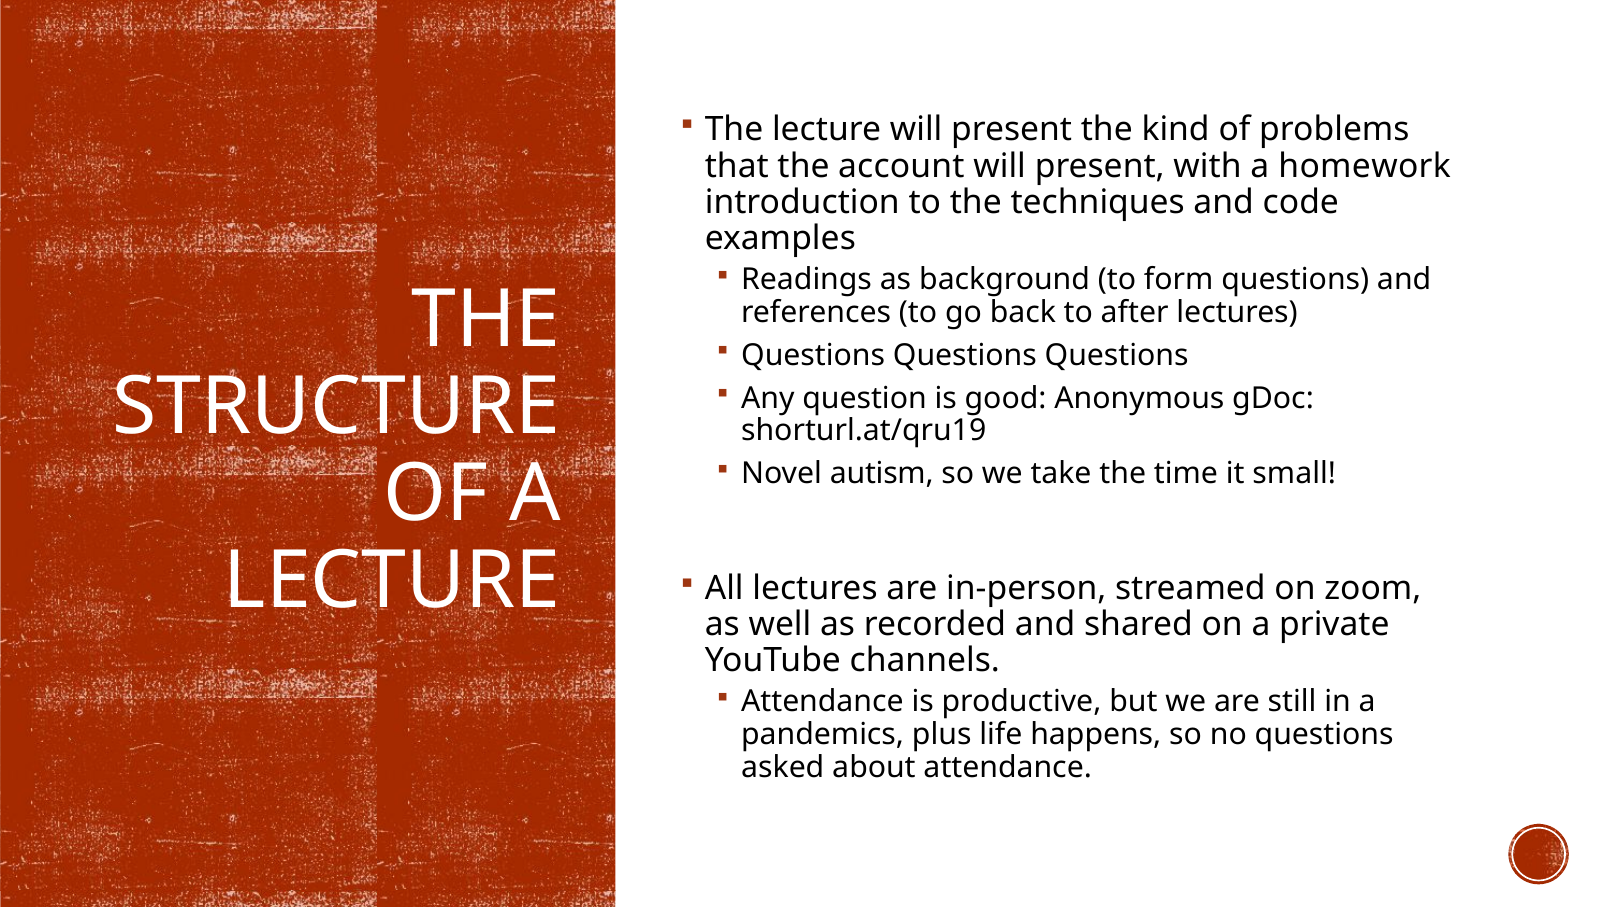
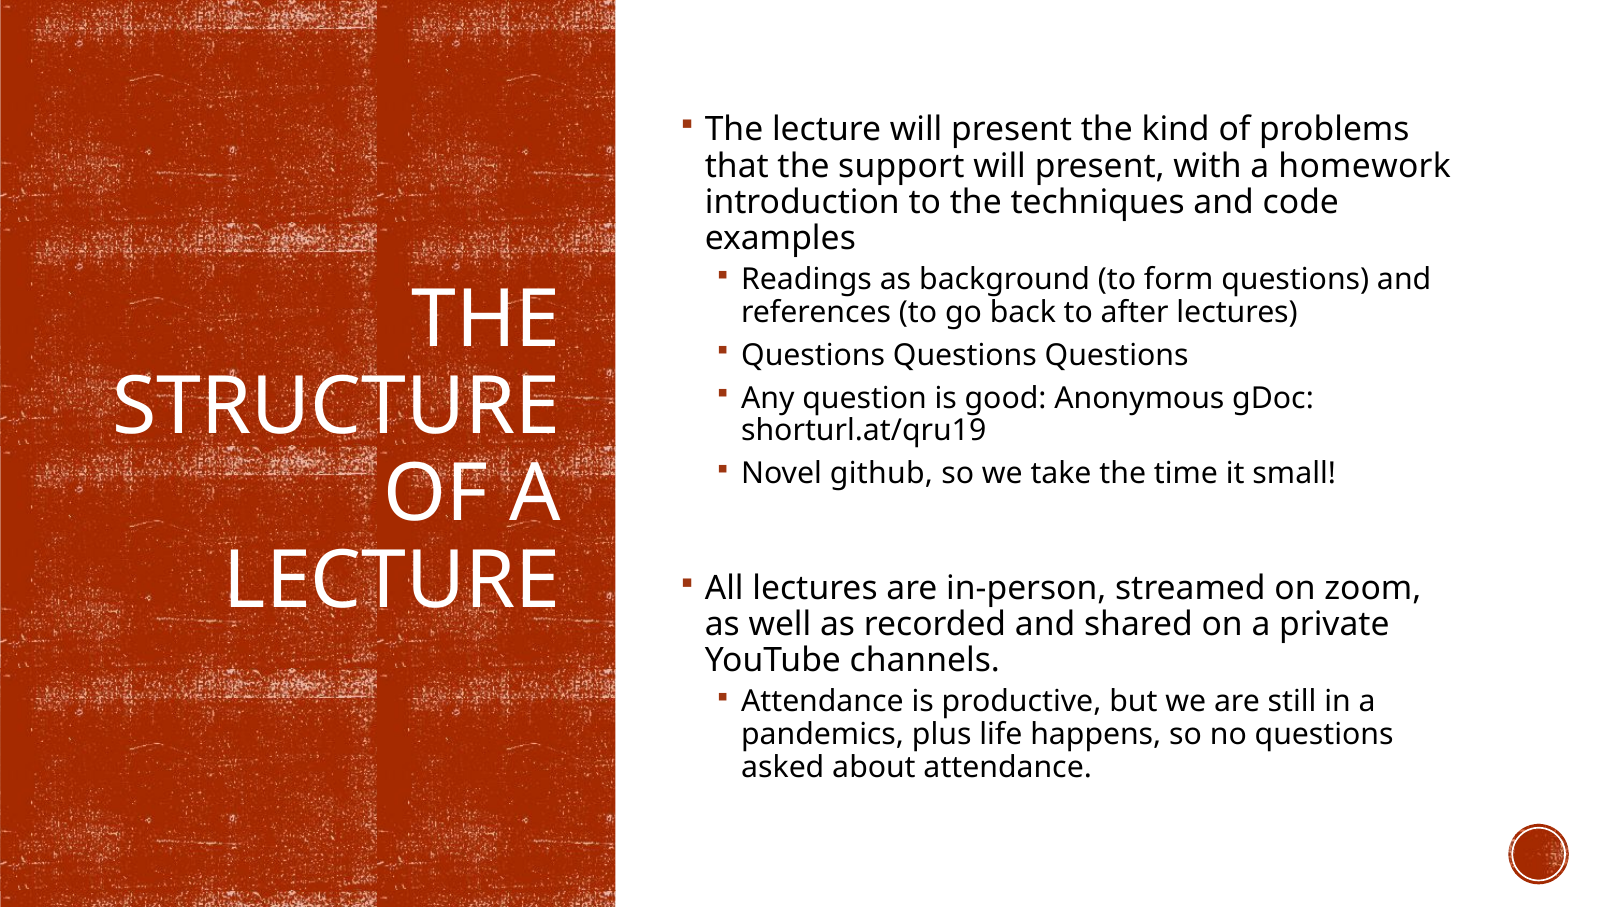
account: account -> support (901, 166)
autism: autism -> github (881, 474)
